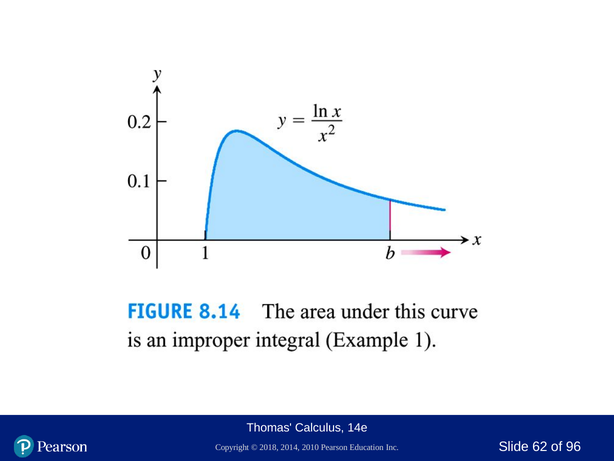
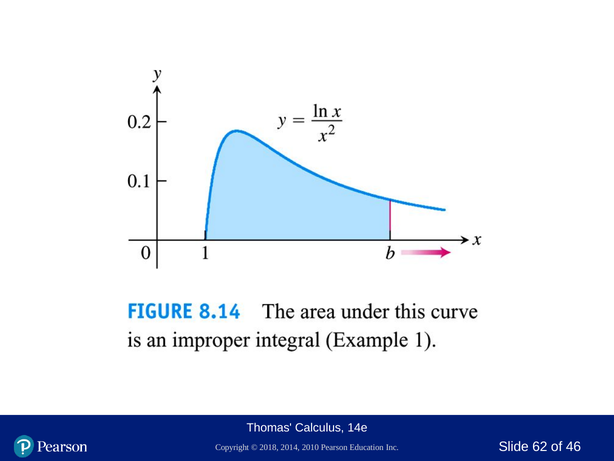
96: 96 -> 46 (574, 446)
